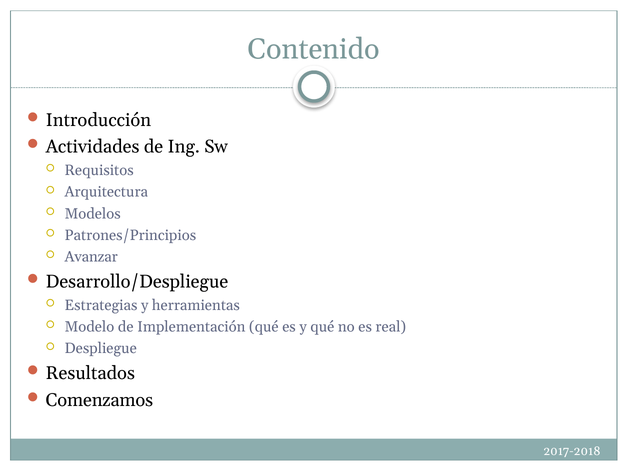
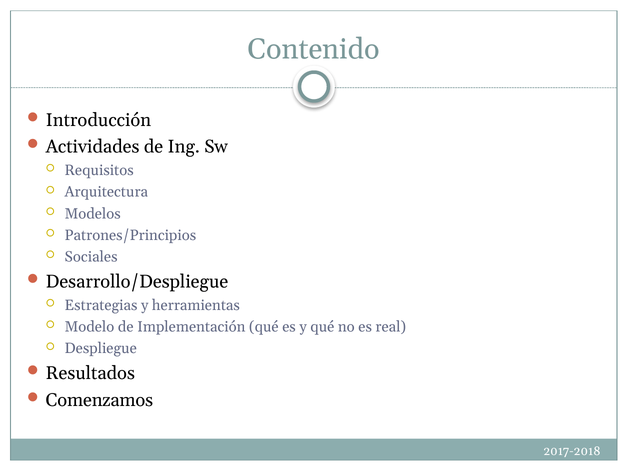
Avanzar: Avanzar -> Sociales (91, 257)
